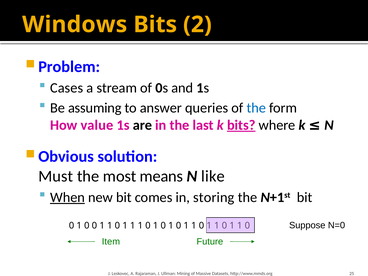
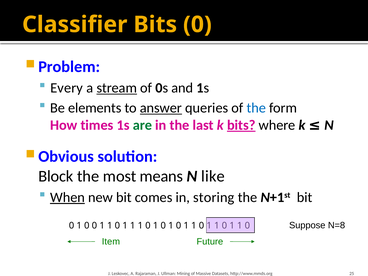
Windows: Windows -> Classifier (75, 25)
Bits 2: 2 -> 0 (197, 25)
Cases: Cases -> Every (67, 88)
stream underline: none -> present (117, 88)
assuming: assuming -> elements (95, 108)
answer underline: none -> present (161, 108)
value: value -> times (97, 125)
are colour: black -> green (142, 125)
Must: Must -> Block (56, 176)
N=0: N=0 -> N=8 (337, 225)
